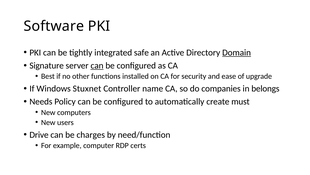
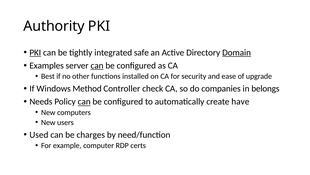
Software: Software -> Authority (54, 26)
PKI underline: none -> present (35, 52)
Signature: Signature -> Examples (47, 65)
Stuxnet: Stuxnet -> Method (87, 88)
name: name -> check (153, 88)
can underline: none -> present (84, 101)
must: must -> have (240, 101)
Drive: Drive -> Used (39, 134)
